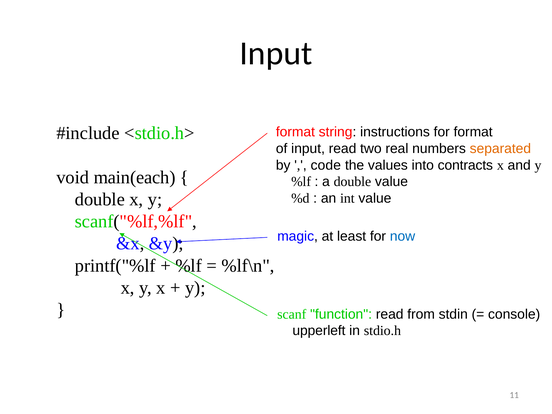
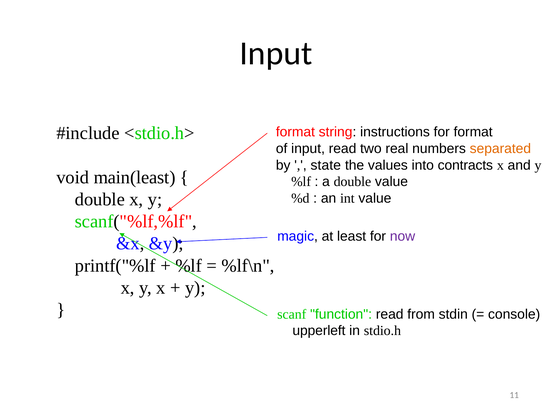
code: code -> state (326, 165)
main(each: main(each -> main(least (135, 177)
now colour: blue -> purple (403, 236)
